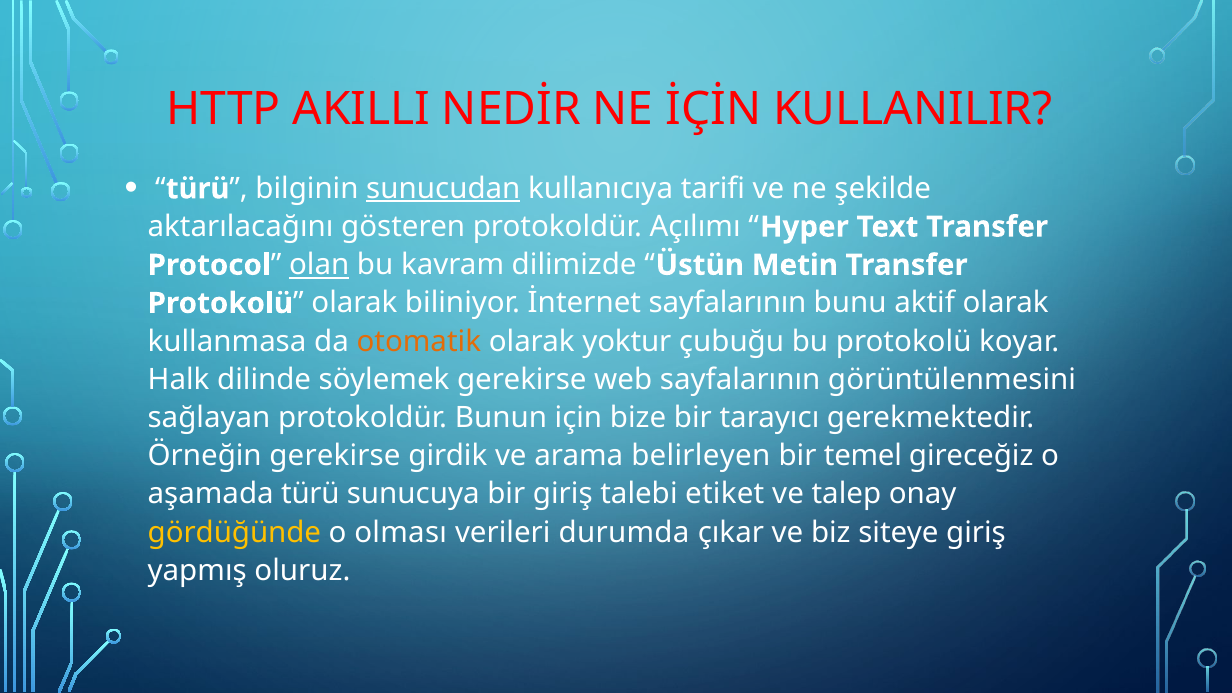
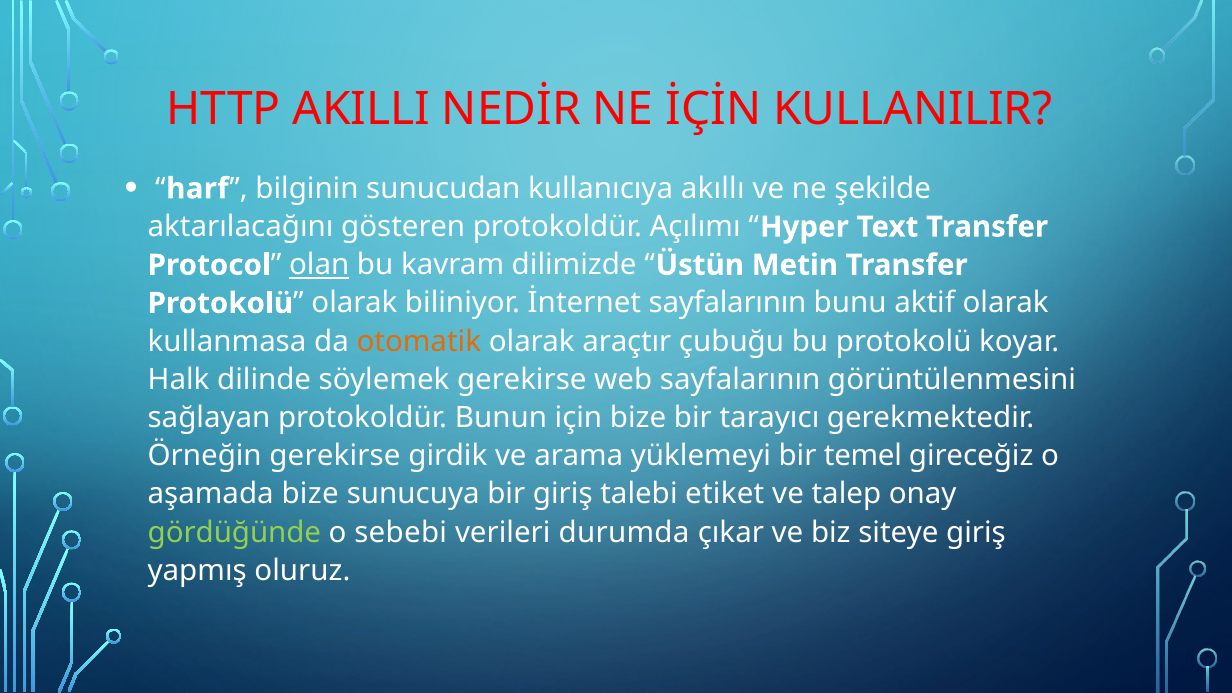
türü: türü -> harf (197, 189)
sunucudan underline: present -> none (443, 189)
tarifi: tarifi -> akıllı (713, 189)
yoktur: yoktur -> araçtır (627, 341)
belirleyen: belirleyen -> yüklemeyi (701, 456)
aşamada türü: türü -> bize (310, 494)
gördüğünde colour: yellow -> light green (234, 532)
olması: olması -> sebebi (401, 532)
